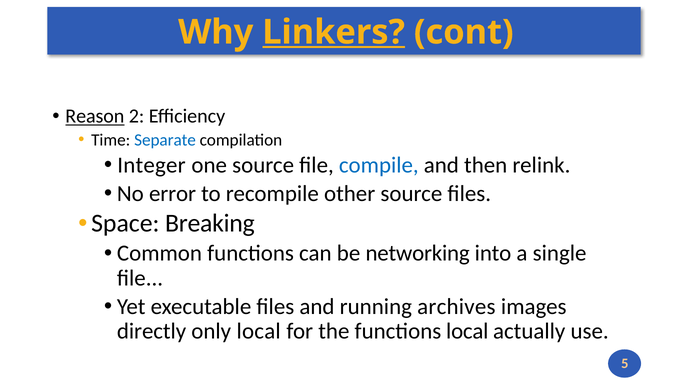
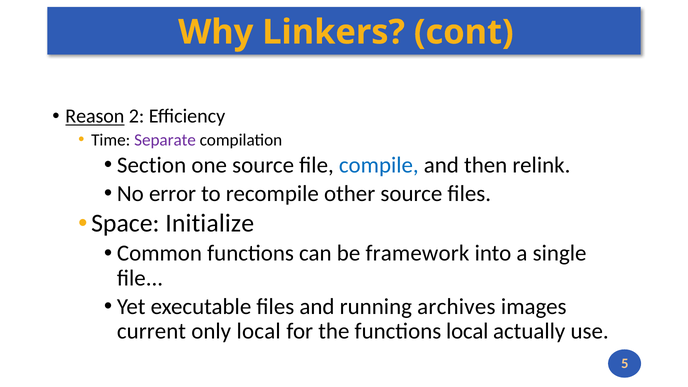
Linkers underline: present -> none (334, 32)
Separate colour: blue -> purple (165, 140)
Integer: Integer -> Section (152, 165)
Breaking: Breaking -> Initialize (210, 223)
networking: networking -> framework (417, 253)
directly: directly -> current (151, 331)
